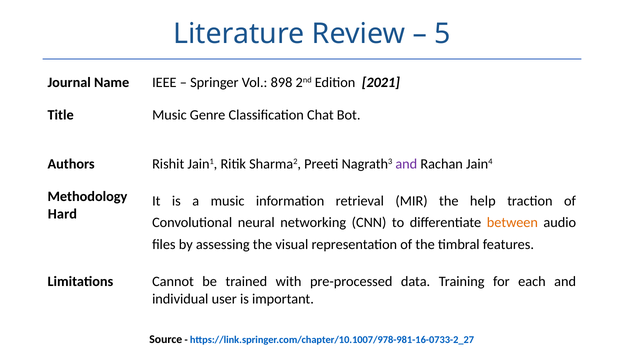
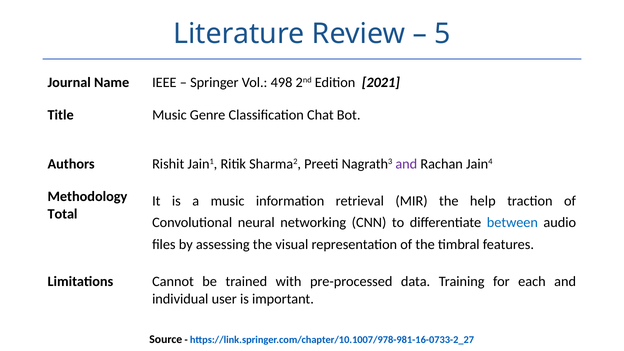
898: 898 -> 498 (282, 82)
Hard: Hard -> Total (63, 214)
between colour: orange -> blue (512, 223)
